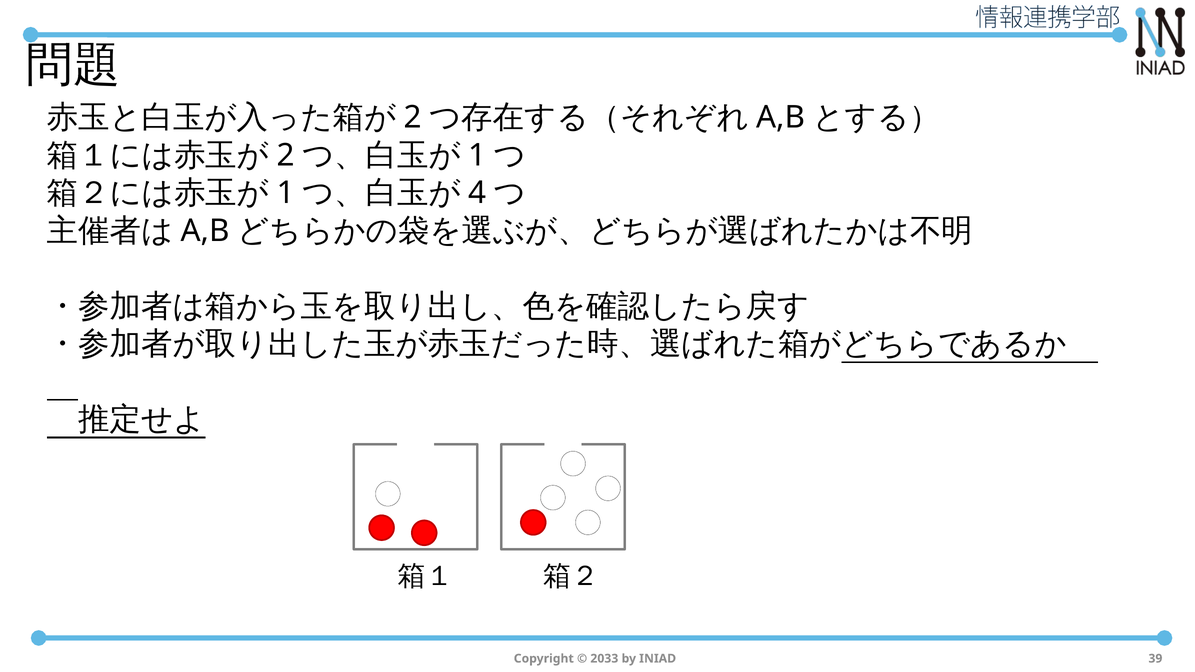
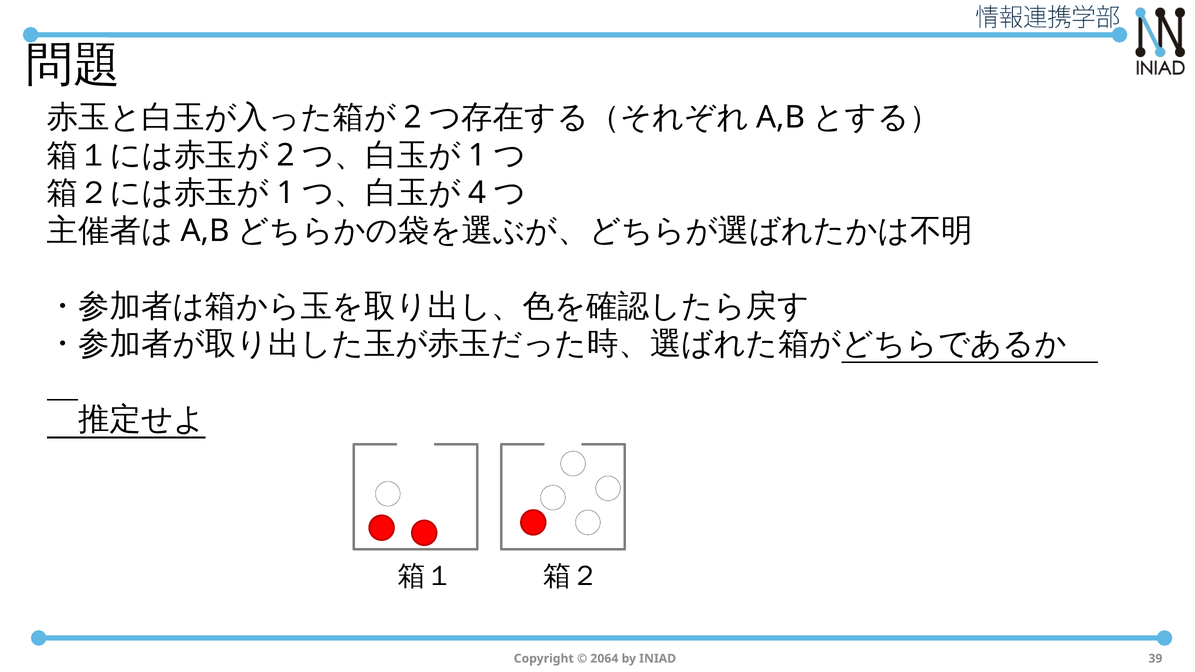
2033: 2033 -> 2064 (604, 659)
